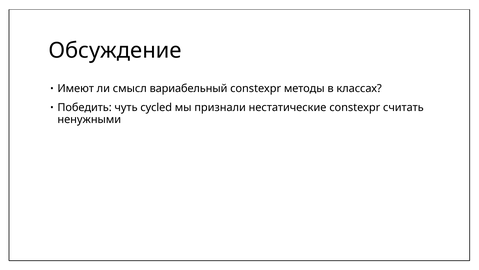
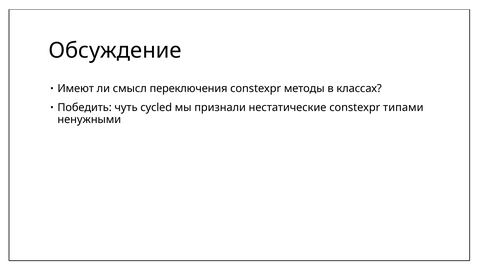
вариабельный: вариабельный -> переключения (189, 88)
считать: считать -> типами (403, 107)
